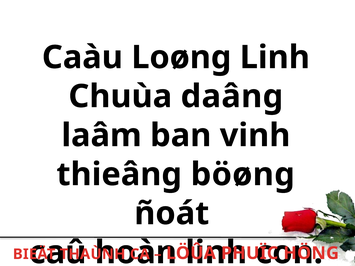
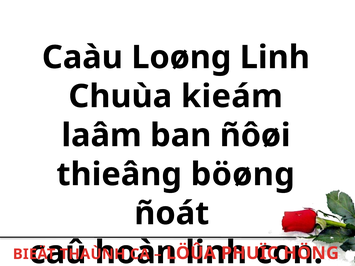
daâng: daâng -> kieám (232, 97)
vinh: vinh -> ñôøi (255, 136)
